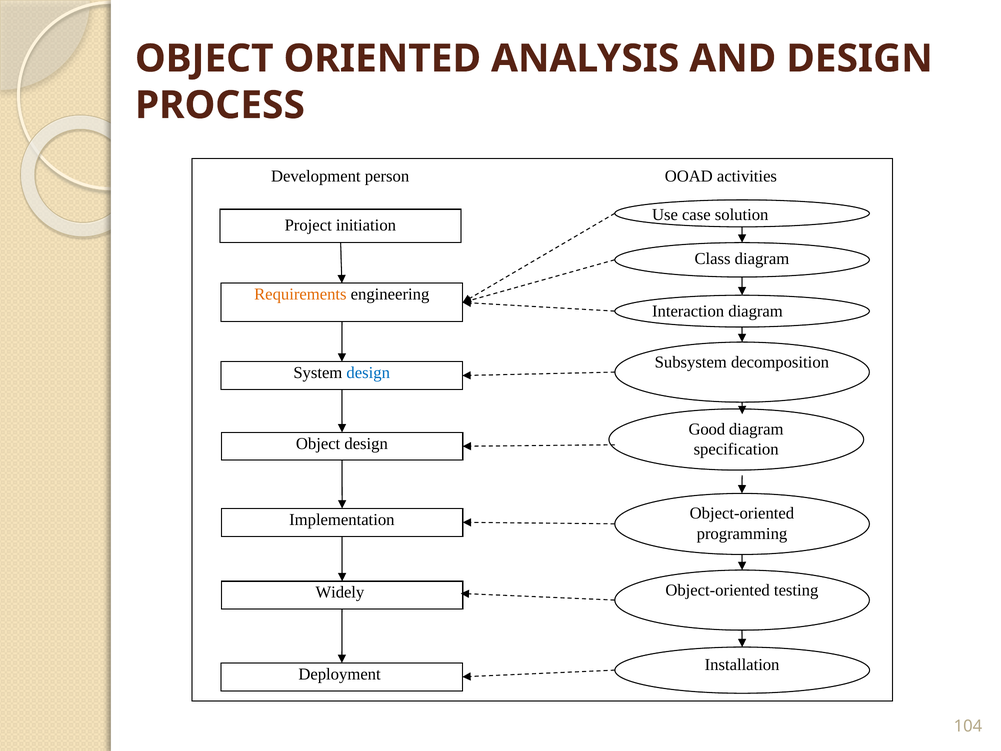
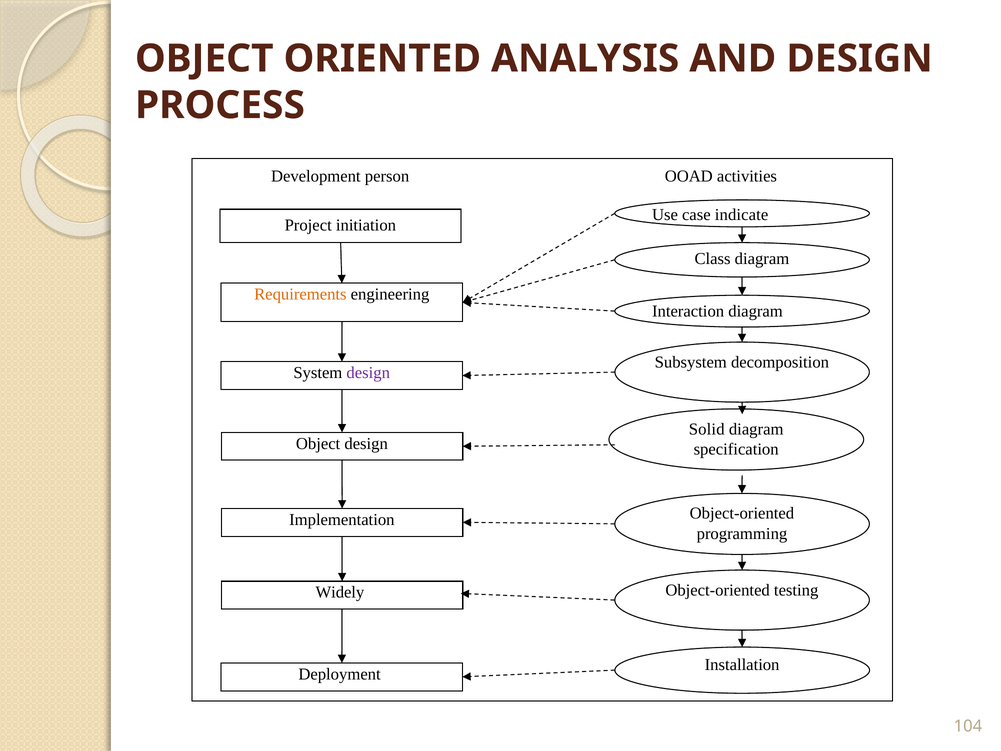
solution: solution -> indicate (742, 215)
design colour: blue -> purple (368, 373)
Good: Good -> Solid (707, 429)
